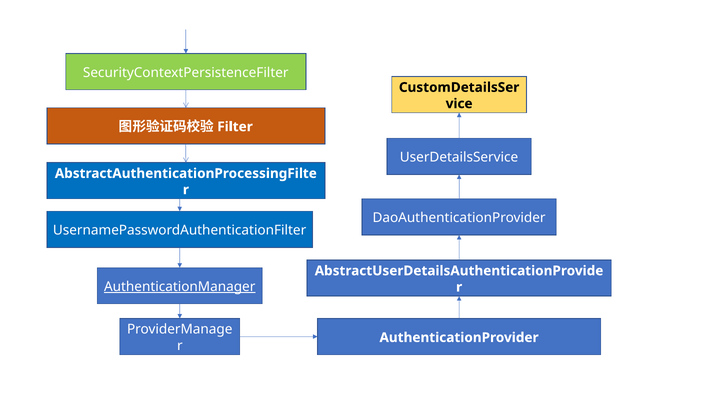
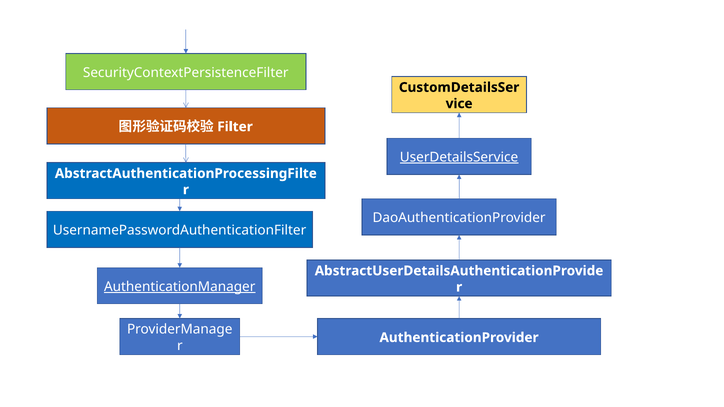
UserDetailsService underline: none -> present (459, 157)
